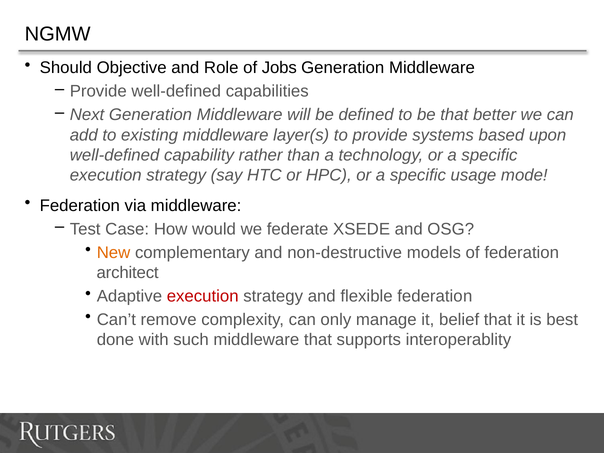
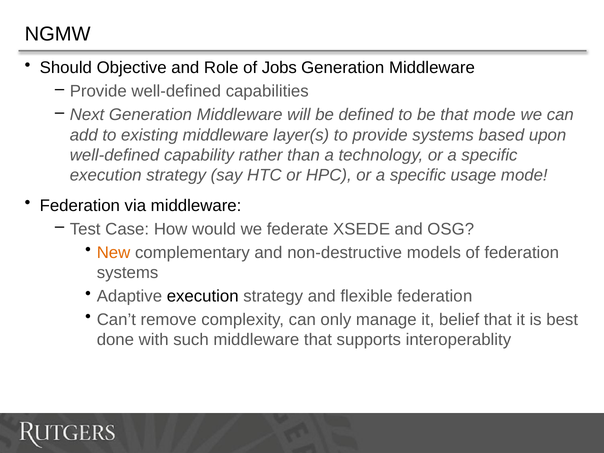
that better: better -> mode (494, 115)
architect: architect -> systems (128, 273)
execution colour: red -> black (203, 296)
